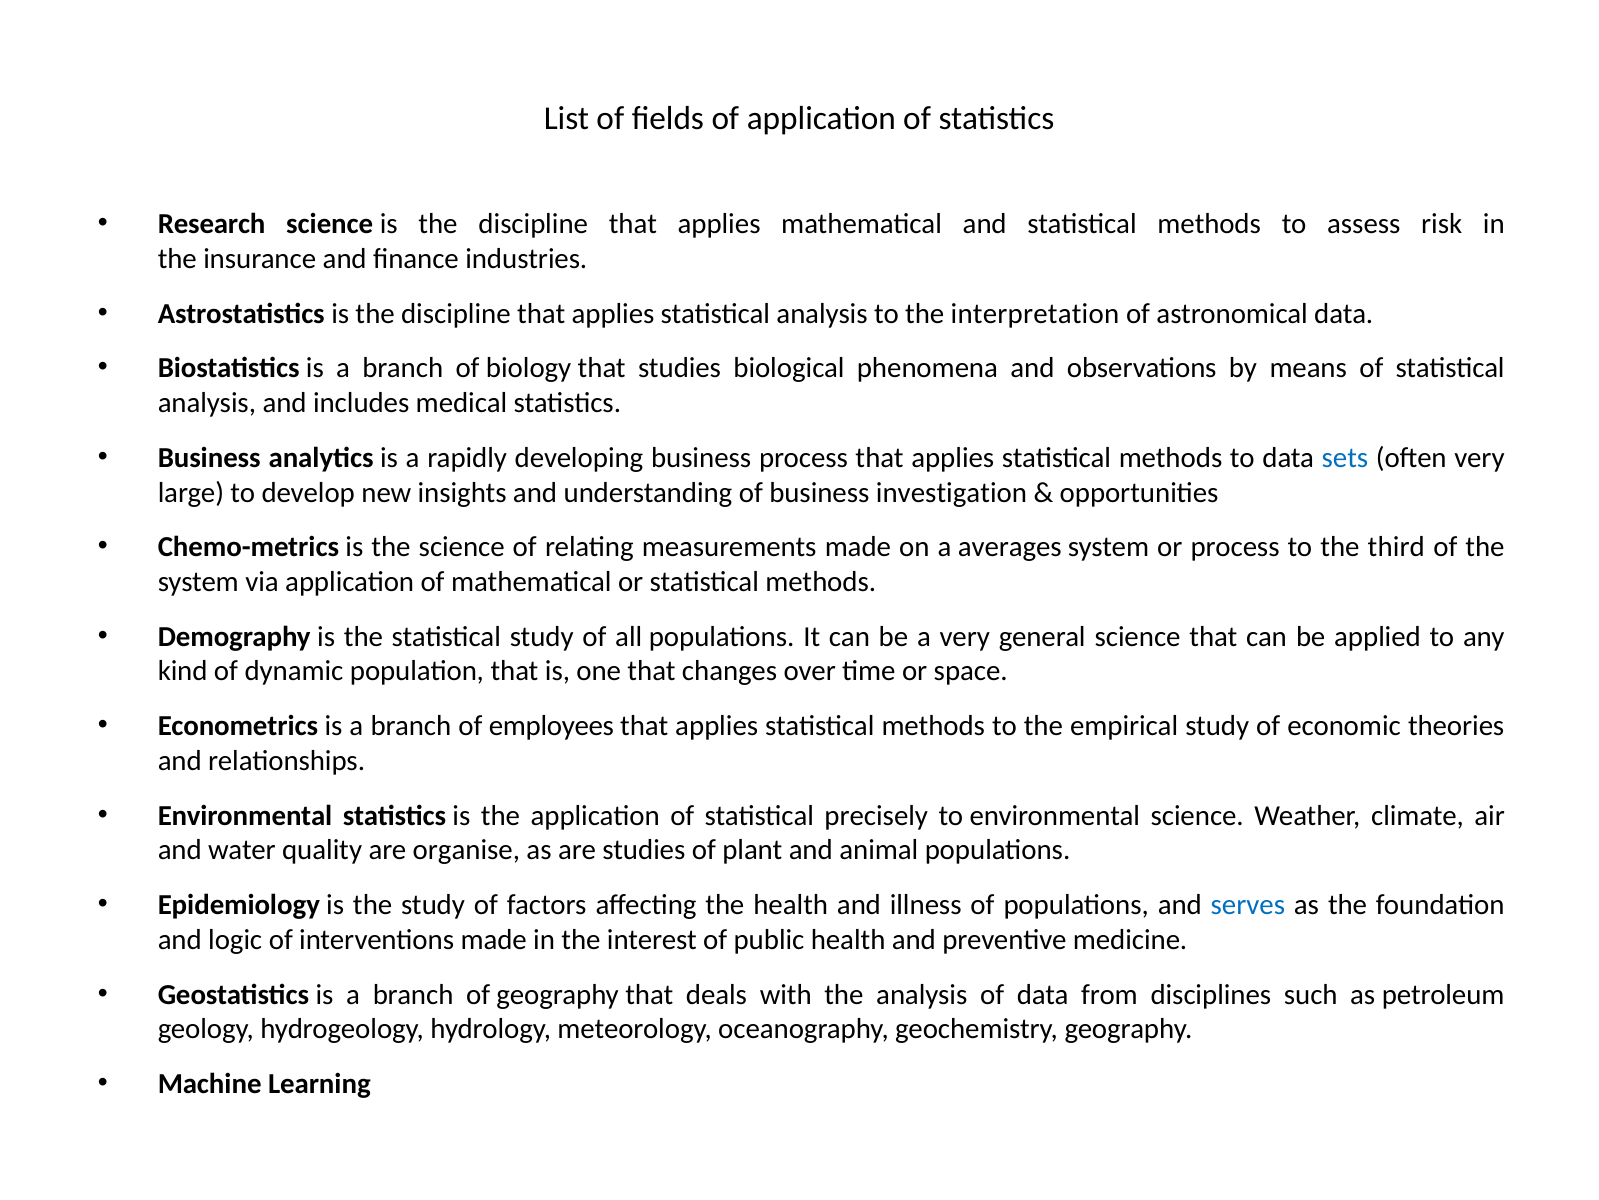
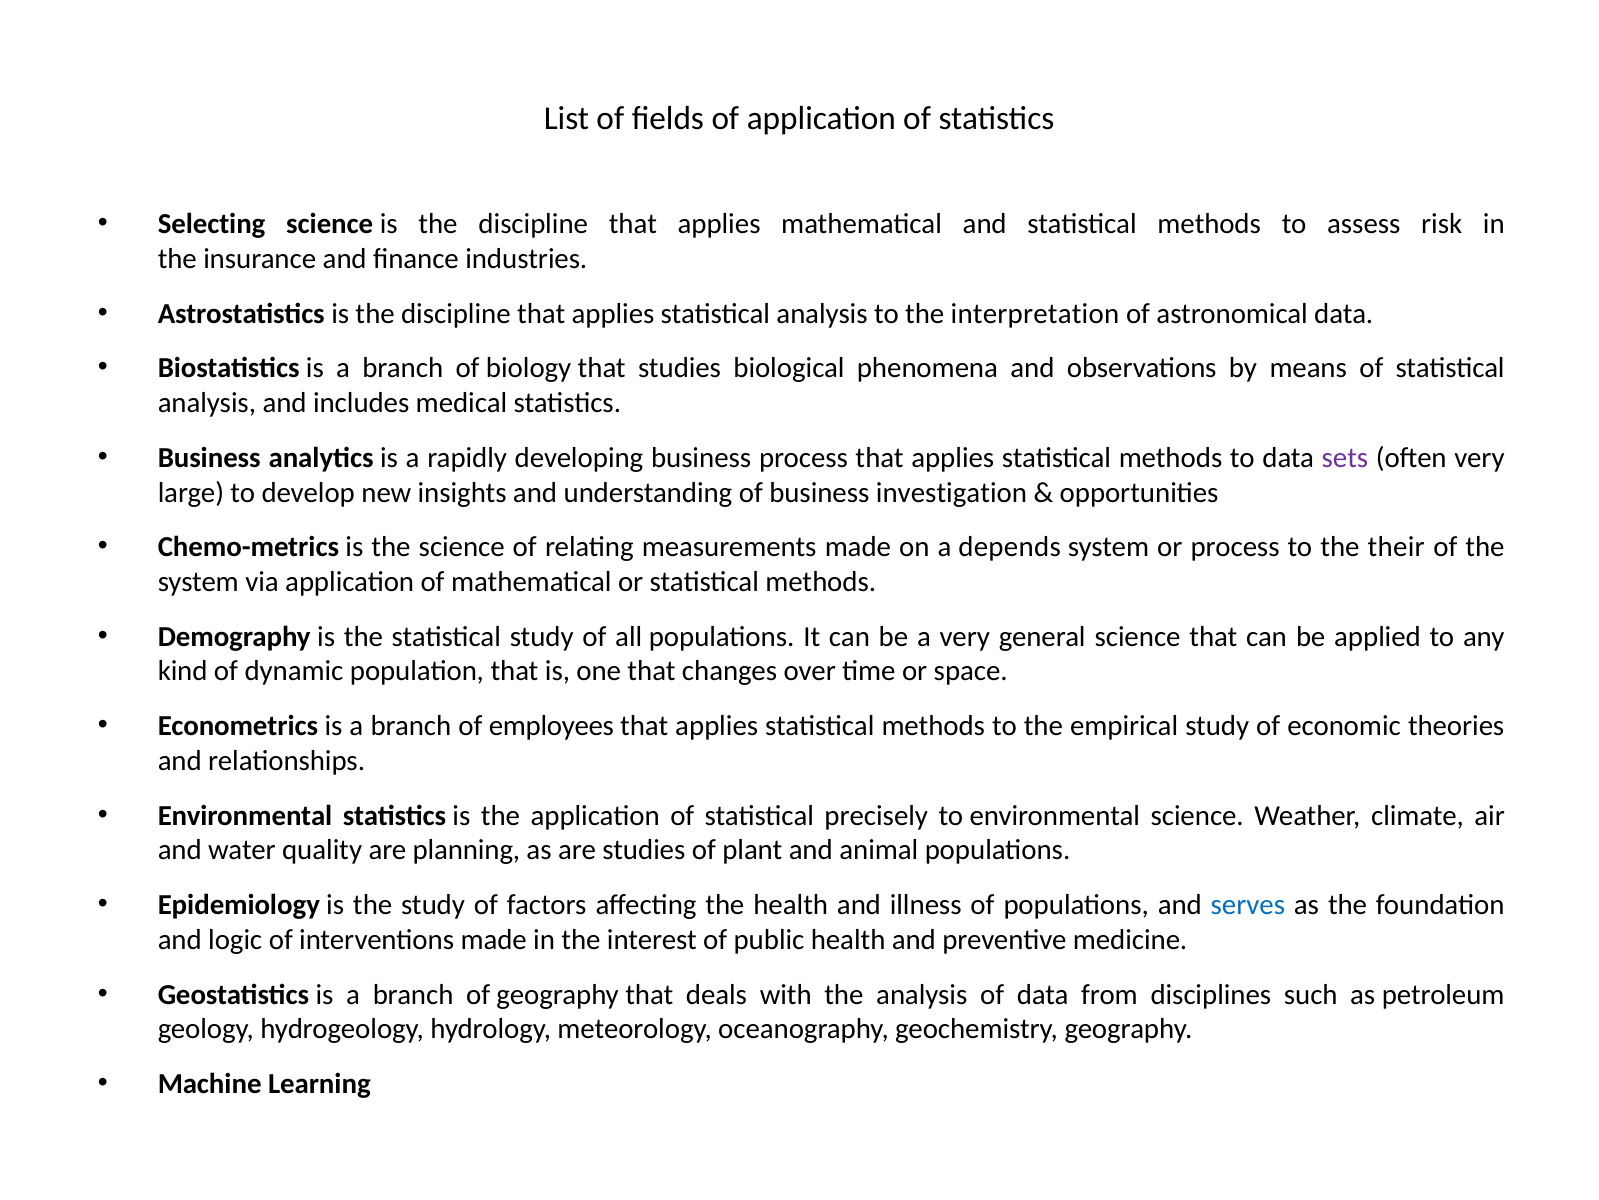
Research: Research -> Selecting (212, 224)
sets colour: blue -> purple (1345, 458)
averages: averages -> depends (1010, 547)
third: third -> their (1396, 547)
organise: organise -> planning (466, 850)
